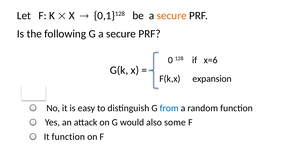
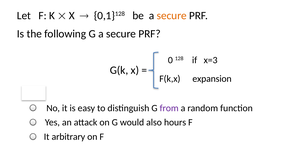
x=6: x=6 -> x=3 (211, 60)
from colour: blue -> purple (169, 108)
some: some -> hours (175, 122)
It function: function -> arbitrary (68, 137)
